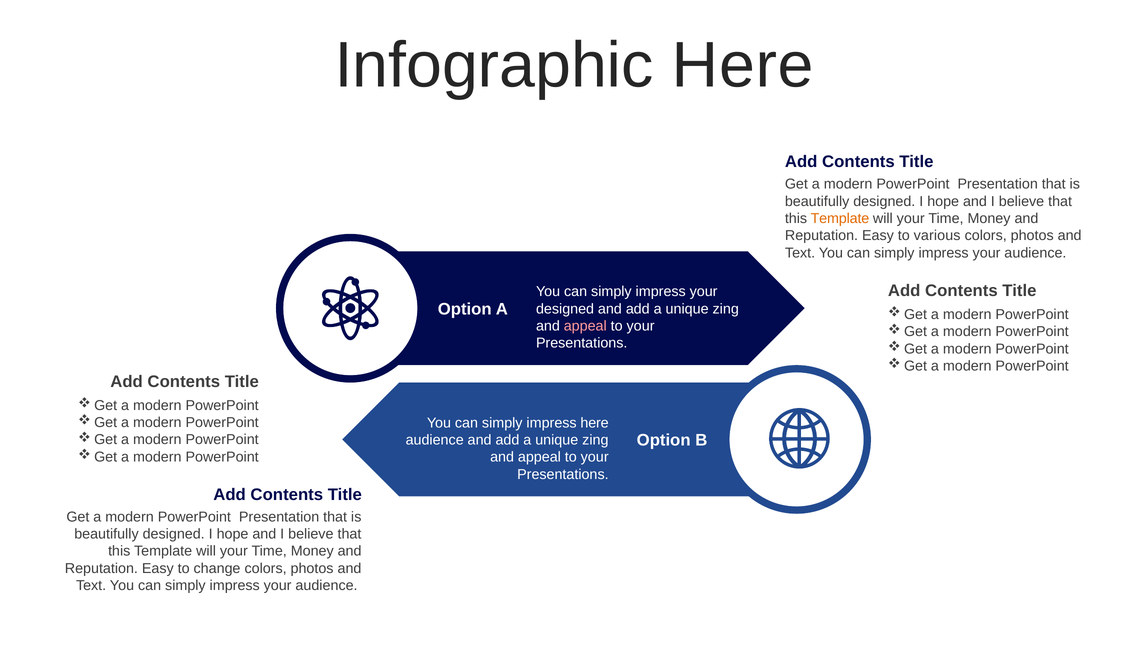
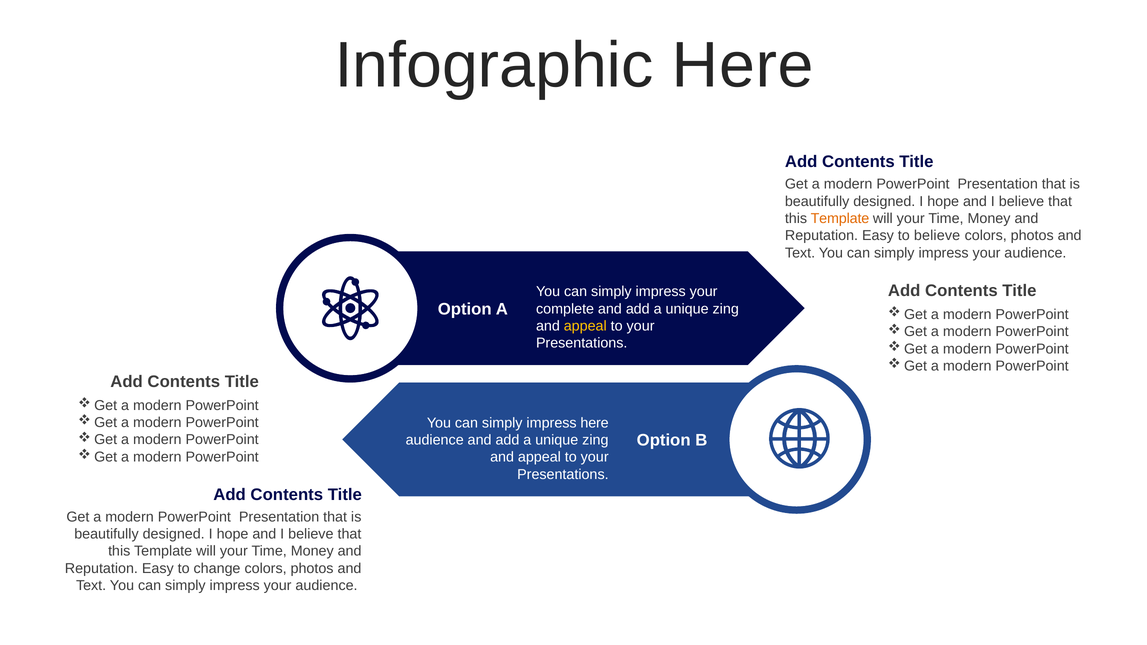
to various: various -> believe (937, 236)
designed: designed -> complete (565, 309)
appeal colour: pink -> yellow (585, 326)
